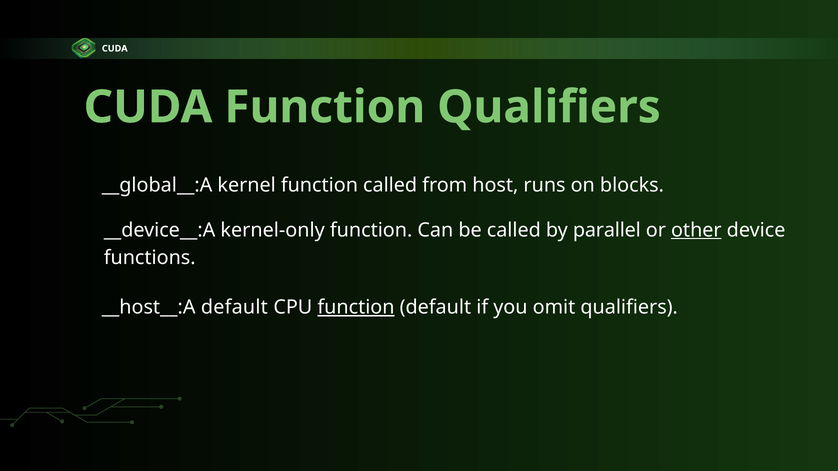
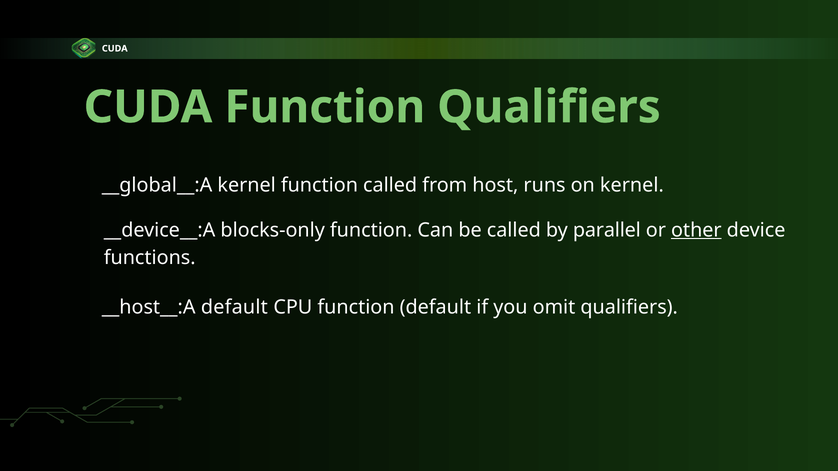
on blocks: blocks -> kernel (632, 185)
kernel-only: kernel-only -> blocks-only (273, 230)
function underline: present -> none (356, 307)
